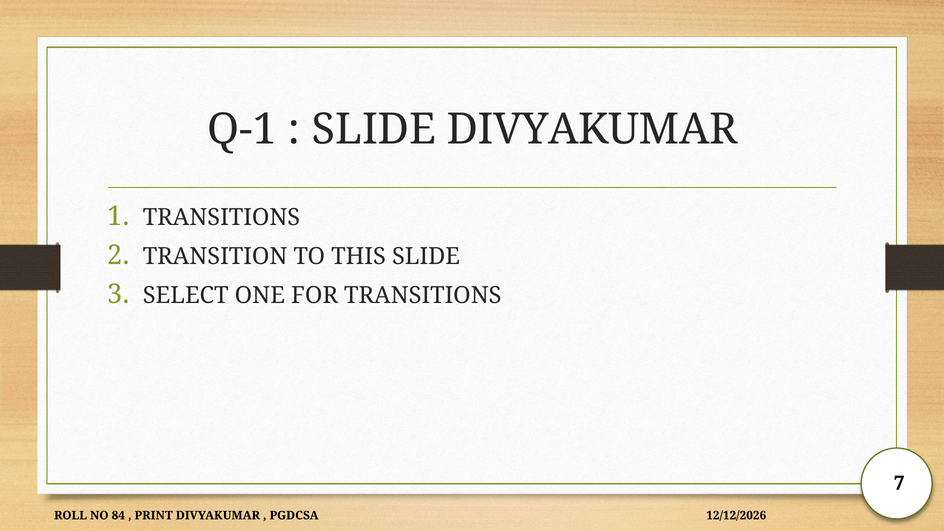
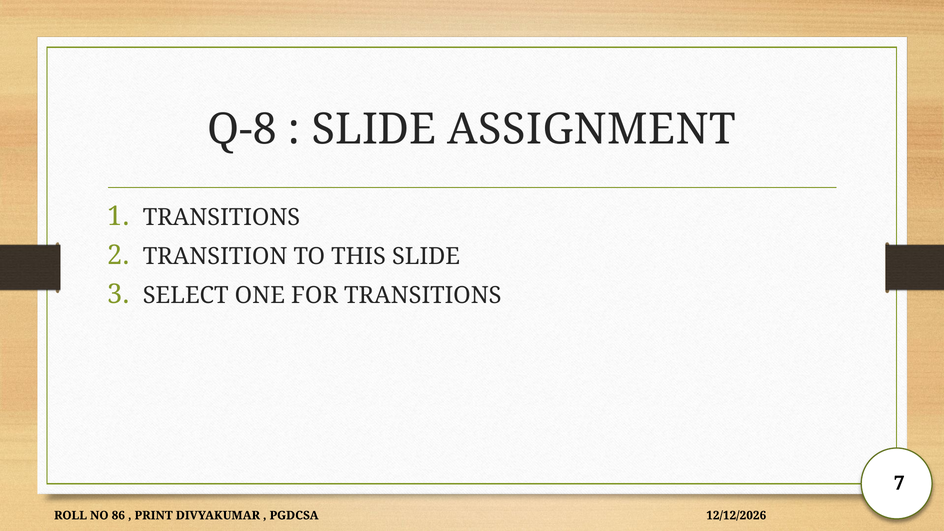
Q-1: Q-1 -> Q-8 (242, 130)
SLIDE DIVYAKUMAR: DIVYAKUMAR -> ASSIGNMENT (592, 130)
84: 84 -> 86 (118, 515)
